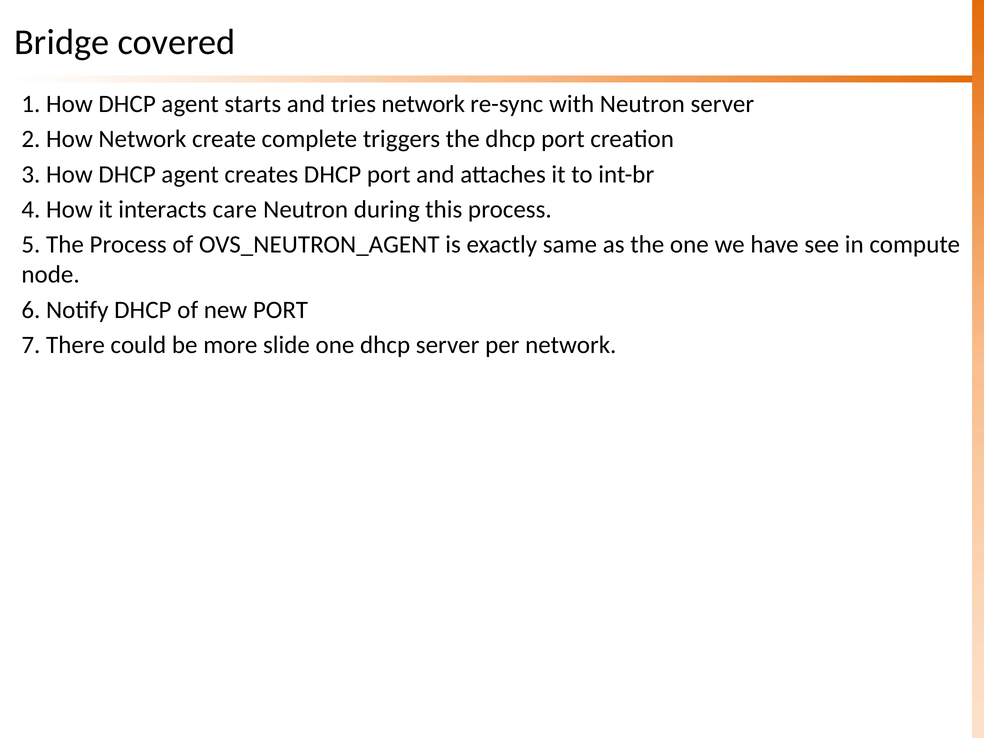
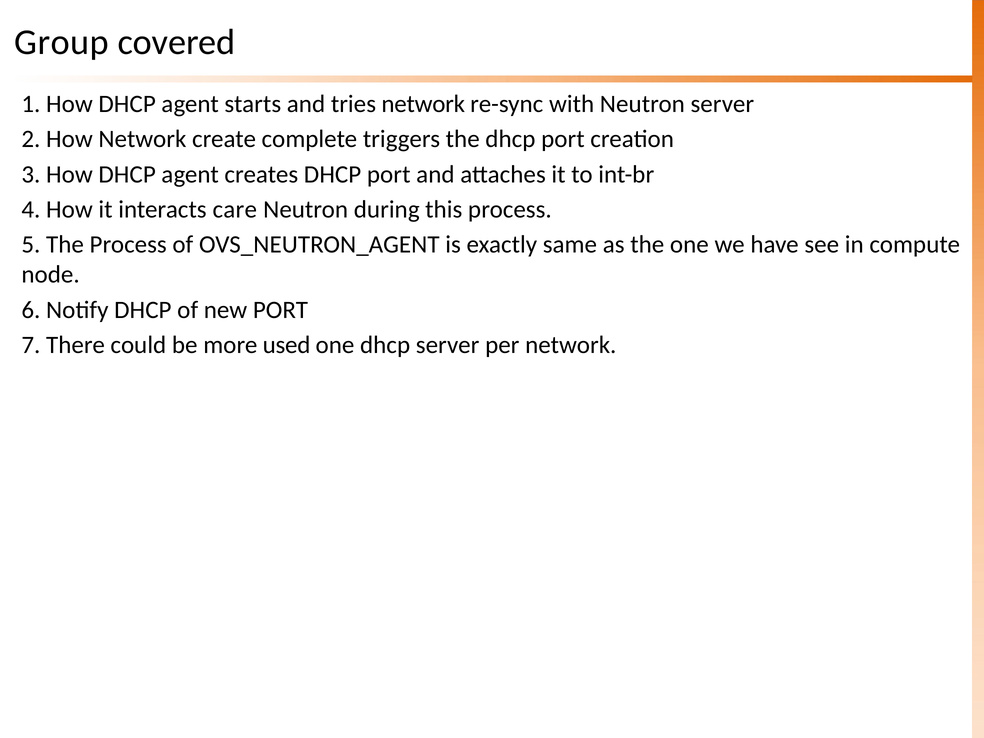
Bridge: Bridge -> Group (62, 42)
slide: slide -> used (287, 345)
